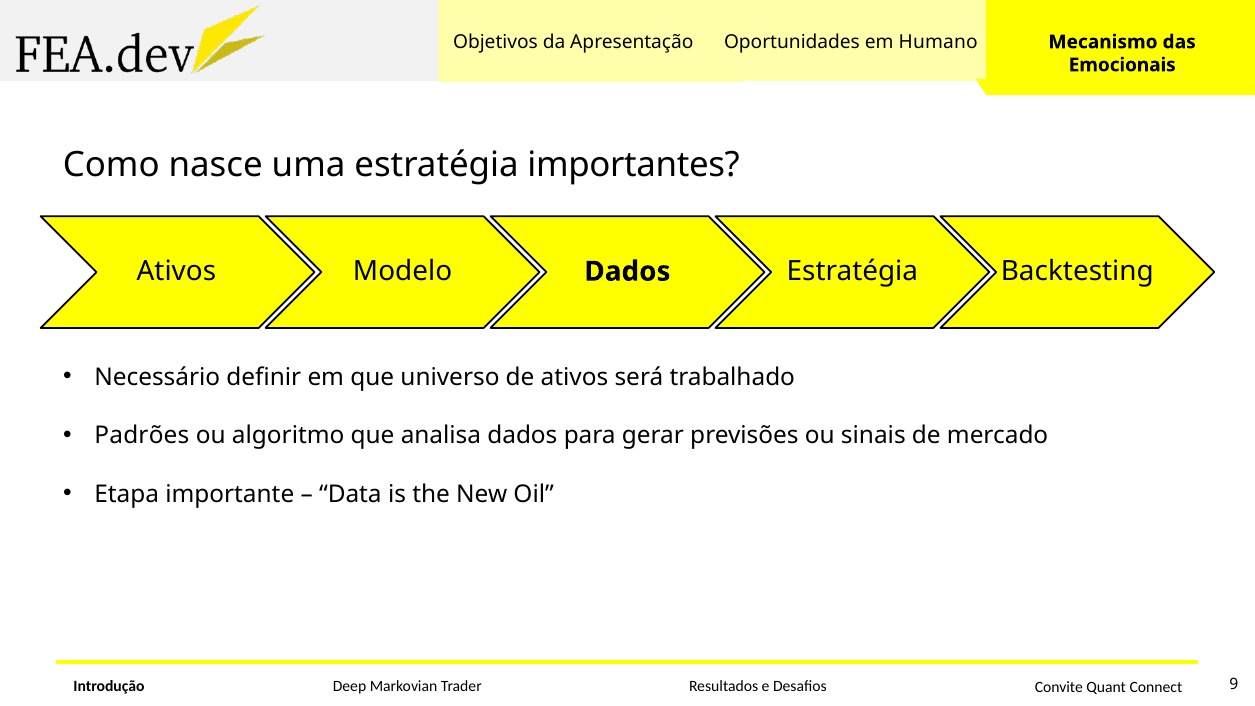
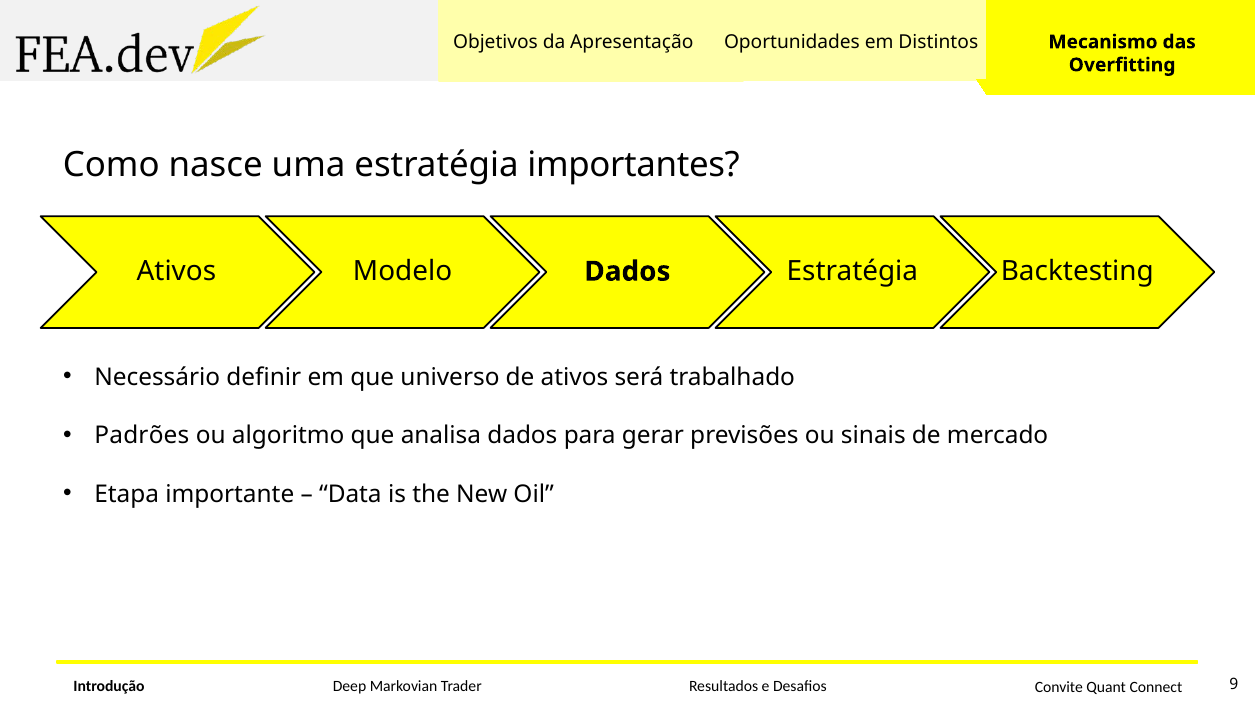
Humano: Humano -> Distintos (938, 42)
Emocionais: Emocionais -> Overfitting (1122, 65)
